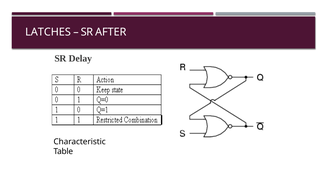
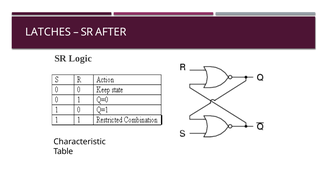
Delay: Delay -> Logic (80, 59)
